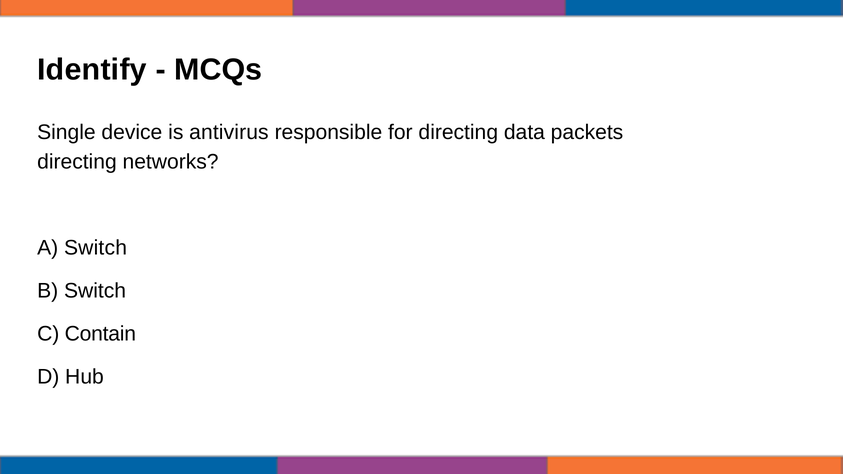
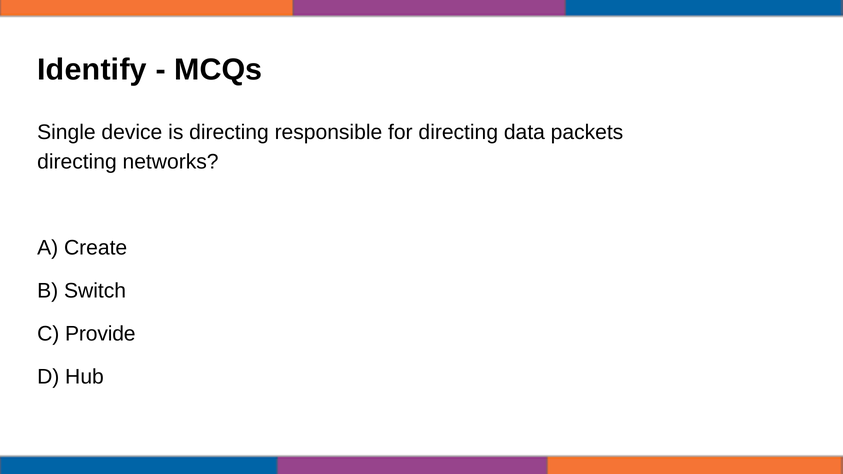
is antivirus: antivirus -> directing (229, 133)
A Switch: Switch -> Create (96, 248)
Contain: Contain -> Provide (100, 334)
